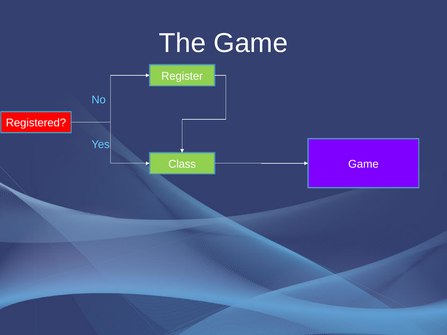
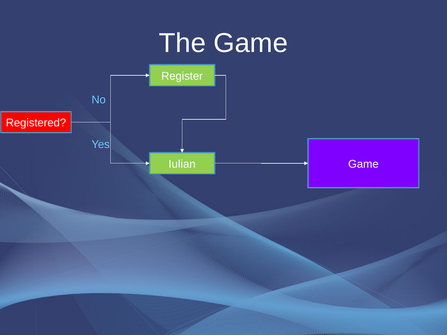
Class: Class -> Iulian (182, 164)
